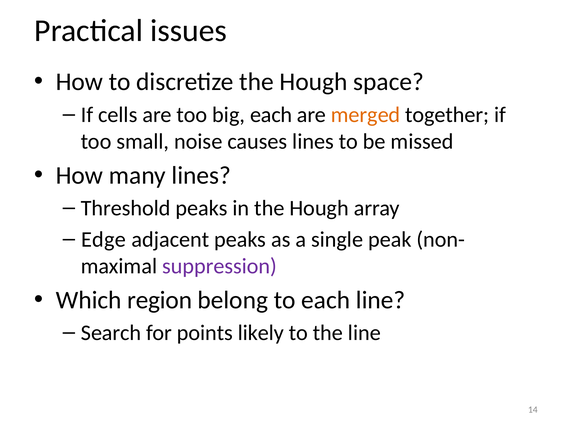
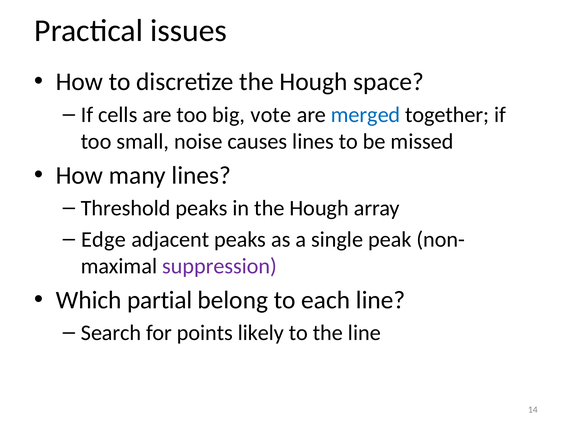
big each: each -> vote (271, 115)
merged colour: orange -> blue (366, 115)
region: region -> partial (160, 300)
